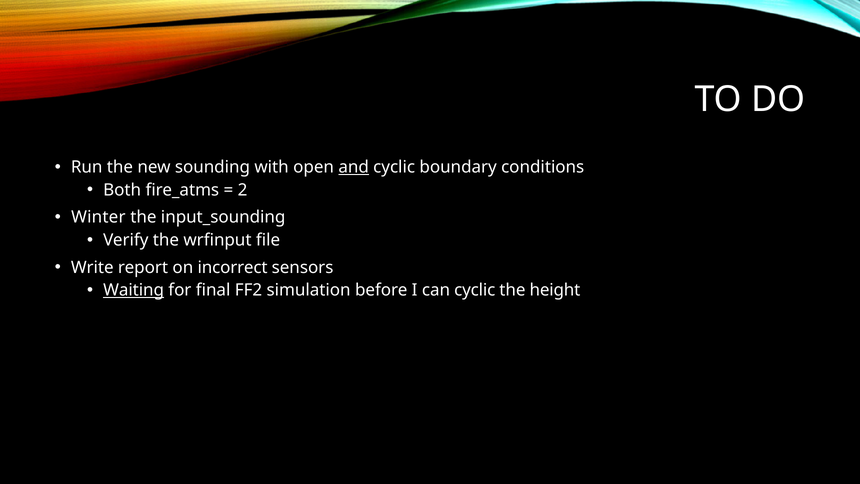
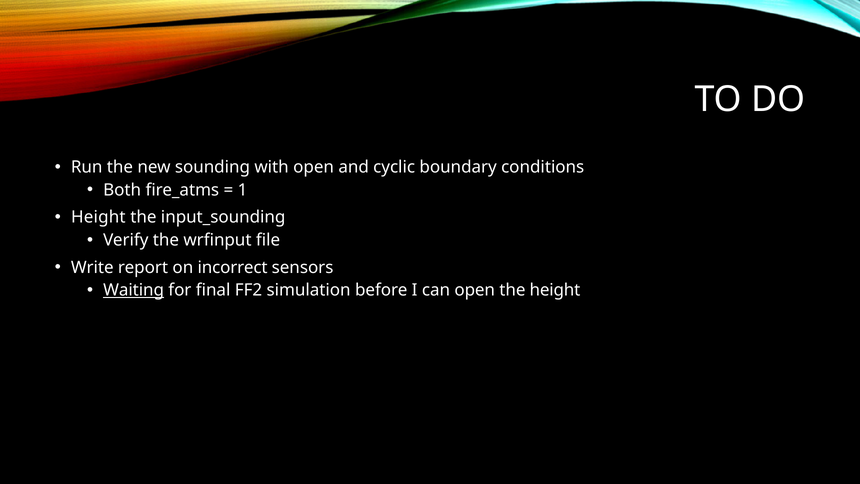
and underline: present -> none (354, 167)
2: 2 -> 1 (243, 190)
Winter: Winter -> Height (98, 217)
can cyclic: cyclic -> open (475, 290)
